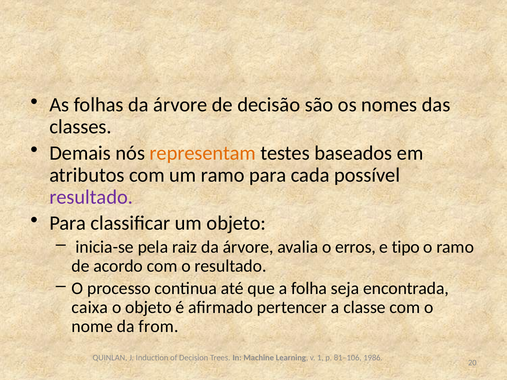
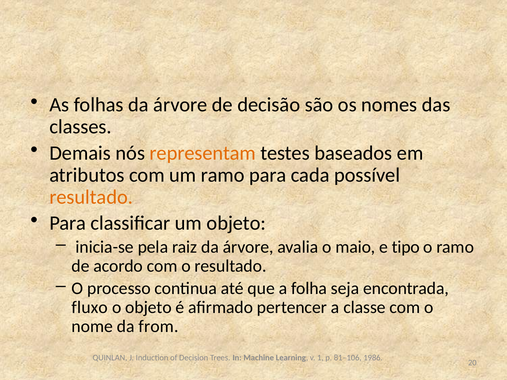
resultado colour: purple -> orange (91, 197)
erros: erros -> maio (355, 247)
caixa: caixa -> fluxo (90, 308)
